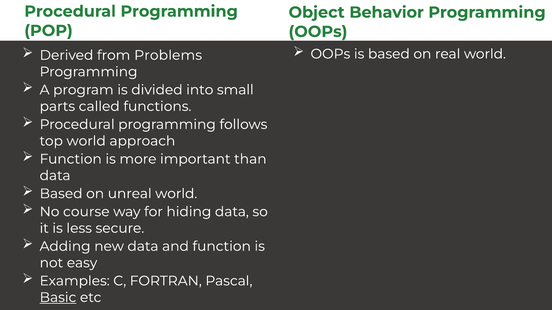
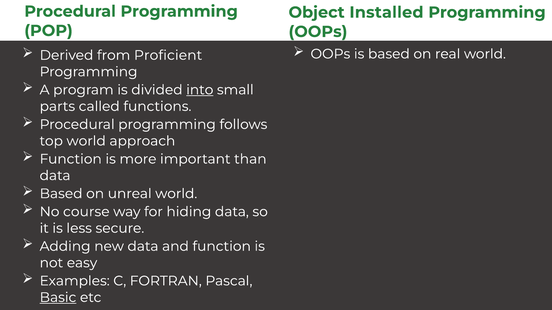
Behavior: Behavior -> Installed (386, 12)
Problems: Problems -> Proficient (168, 55)
into underline: none -> present (200, 90)
